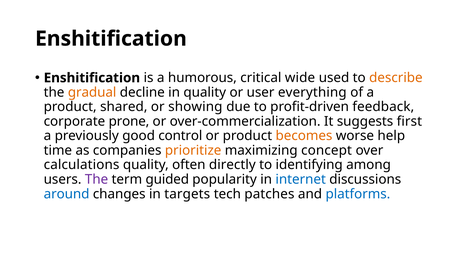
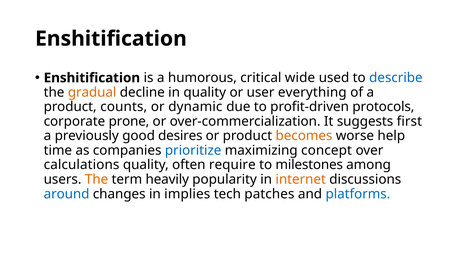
describe colour: orange -> blue (396, 78)
shared: shared -> counts (124, 107)
showing: showing -> dynamic (195, 107)
feedback: feedback -> protocols (383, 107)
control: control -> desires (180, 136)
prioritize colour: orange -> blue (193, 150)
directly: directly -> require (232, 165)
identifying: identifying -> milestones (309, 165)
The colour: purple -> orange (97, 179)
guided: guided -> heavily (167, 179)
internet colour: blue -> orange (301, 179)
targets: targets -> implies (187, 194)
